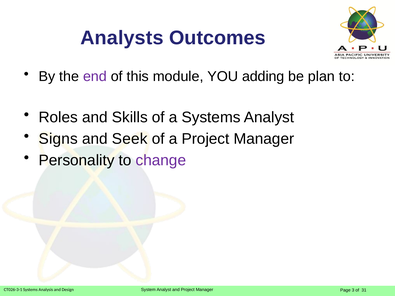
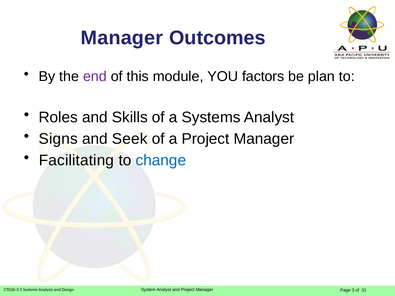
Analysts: Analysts -> Manager (122, 38)
adding: adding -> factors (263, 77)
Personality: Personality -> Facilitating (76, 161)
change colour: purple -> blue (161, 161)
